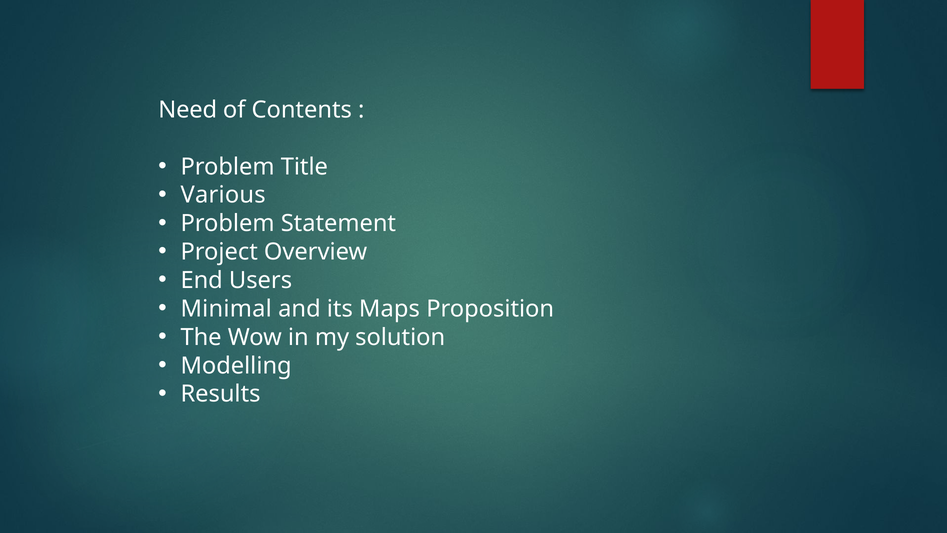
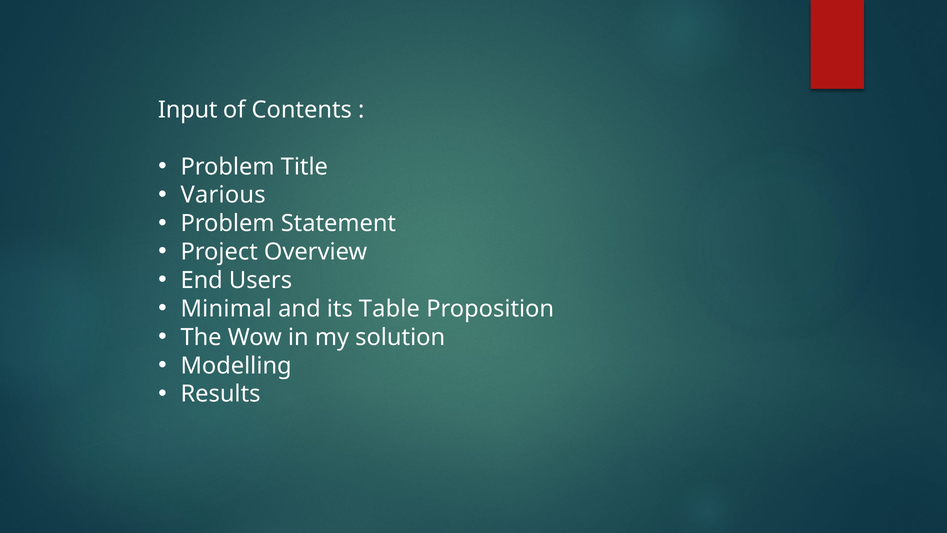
Need: Need -> Input (188, 110)
Maps: Maps -> Table (389, 309)
